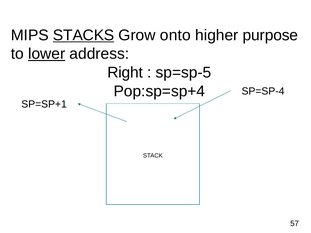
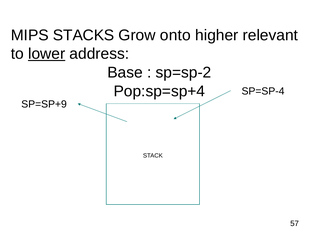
STACKS underline: present -> none (84, 35)
purpose: purpose -> relevant (270, 35)
Right: Right -> Base (125, 73)
sp=sp-5: sp=sp-5 -> sp=sp-2 (183, 73)
SP=SP+1: SP=SP+1 -> SP=SP+9 (44, 104)
